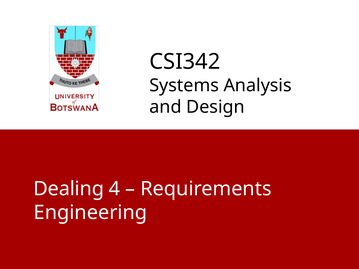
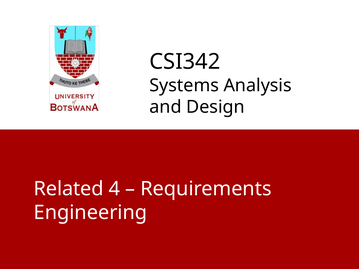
Dealing: Dealing -> Related (69, 189)
